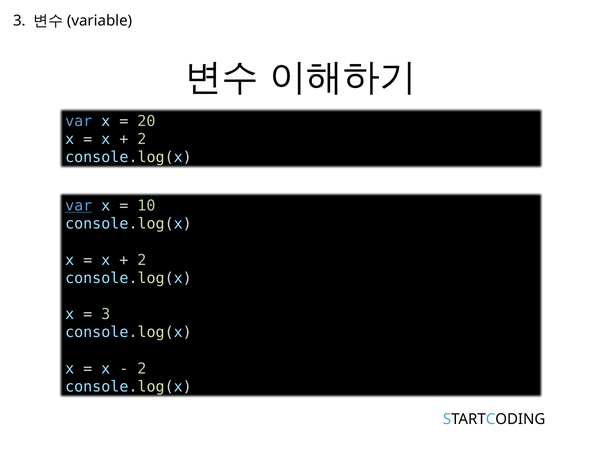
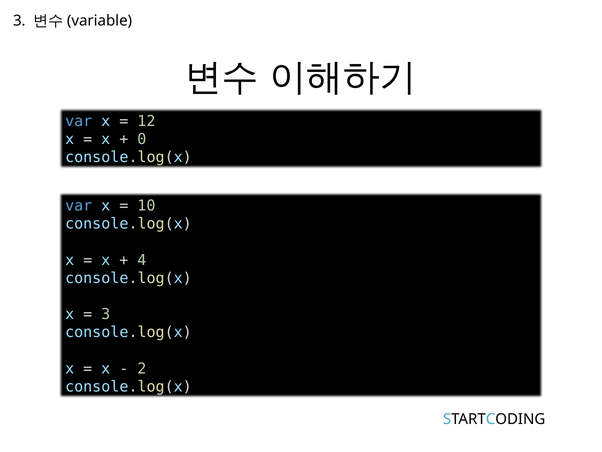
20: 20 -> 12 (146, 121)
2: 2 -> 0 (142, 139)
var underline: present -> none (79, 206)
2: 2 -> 4 (142, 260)
